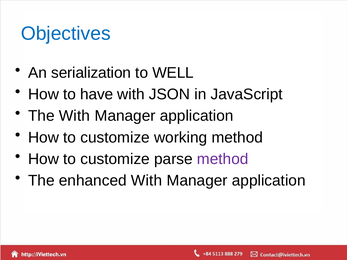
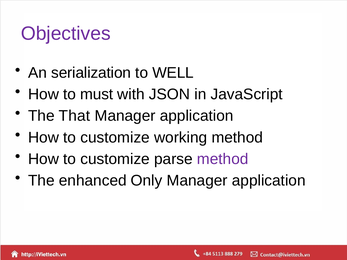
Objectives colour: blue -> purple (66, 33)
have: have -> must (97, 94)
The With: With -> That (74, 116)
enhanced With: With -> Only (147, 181)
